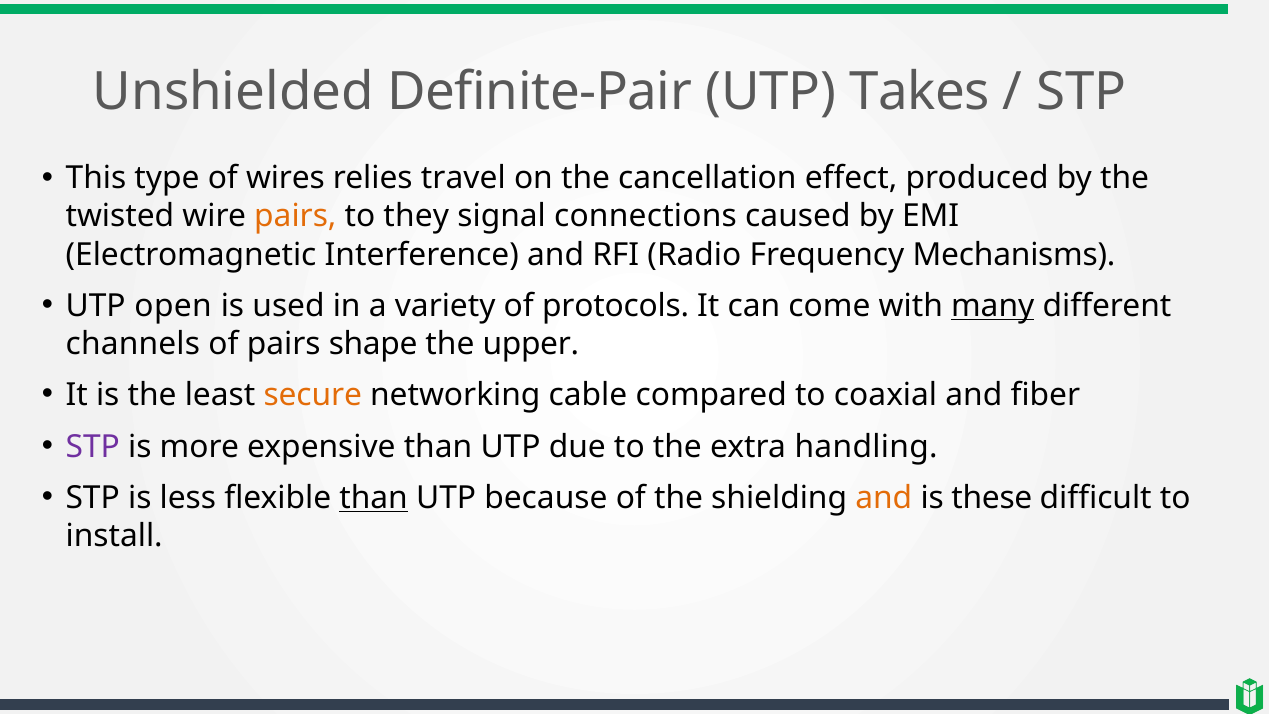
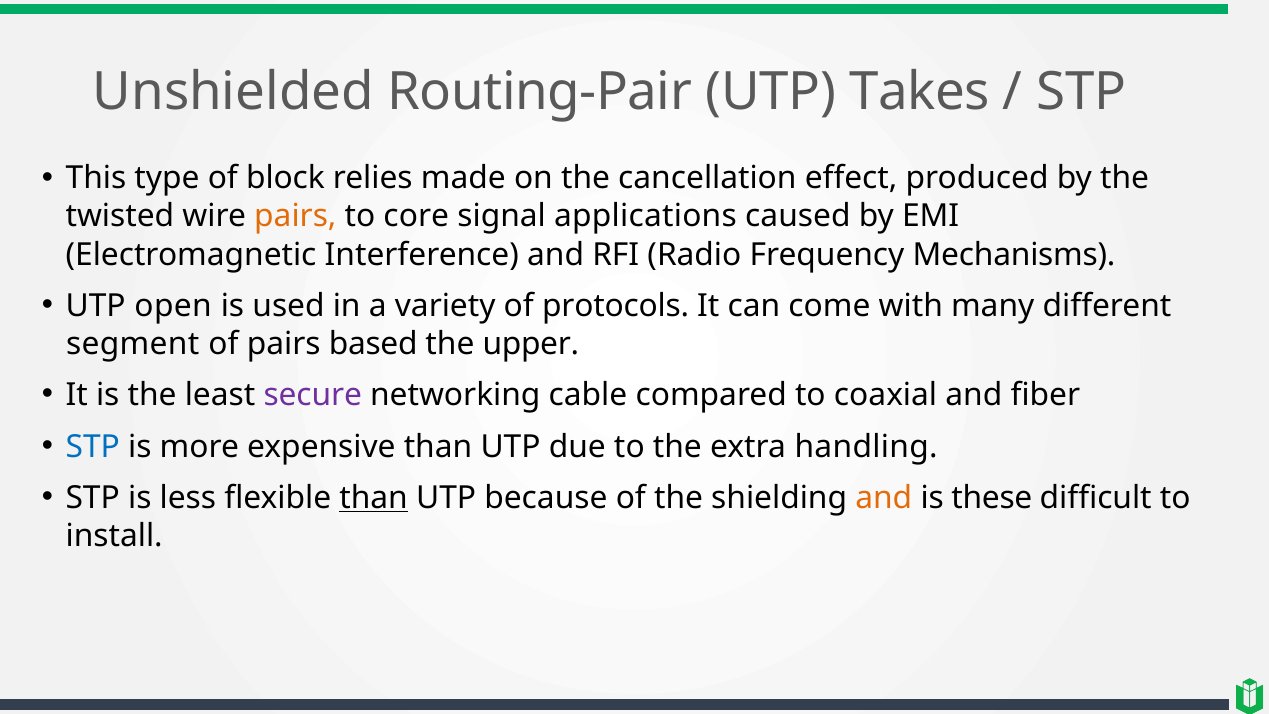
Definite-Pair: Definite-Pair -> Routing-Pair (540, 92)
wires: wires -> block (285, 178)
travel: travel -> made (463, 178)
they: they -> core (416, 216)
connections: connections -> applications (645, 216)
many underline: present -> none (993, 306)
channels: channels -> segment (133, 344)
shape: shape -> based (373, 344)
secure colour: orange -> purple (313, 395)
STP colour: purple -> blue (93, 446)
